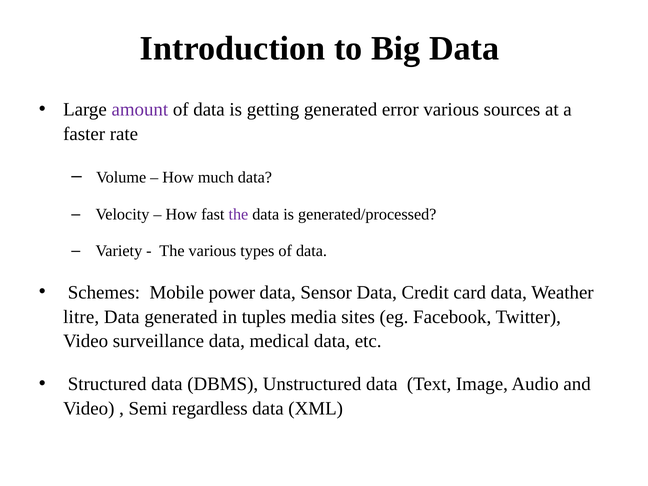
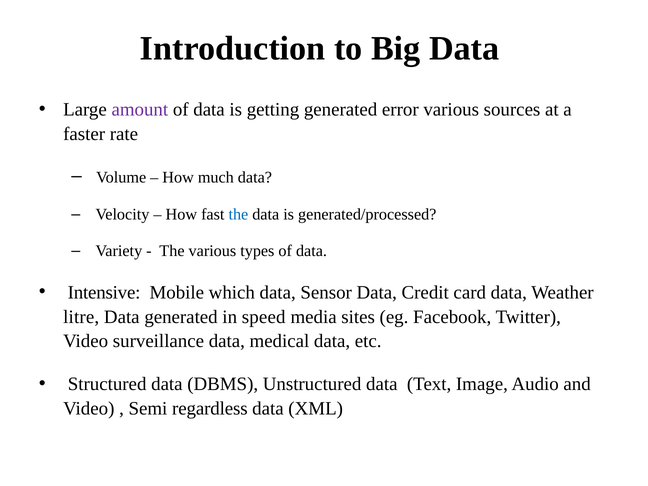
the colour: purple -> blue (238, 215)
Schemes: Schemes -> Intensive (104, 292)
power: power -> which (232, 292)
tuples: tuples -> speed (264, 317)
